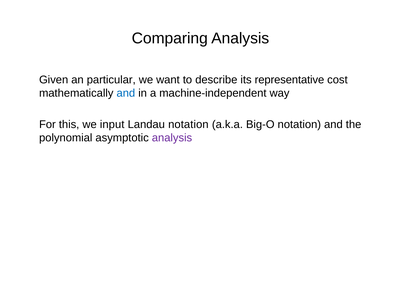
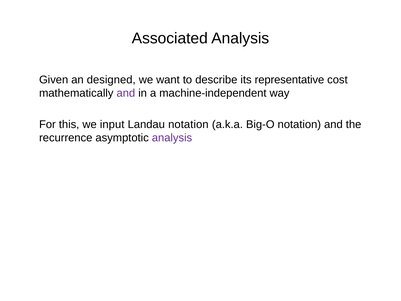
Comparing: Comparing -> Associated (170, 38)
particular: particular -> designed (111, 80)
and colour: blue -> purple (126, 93)
polynomial: polynomial -> recurrence (66, 138)
